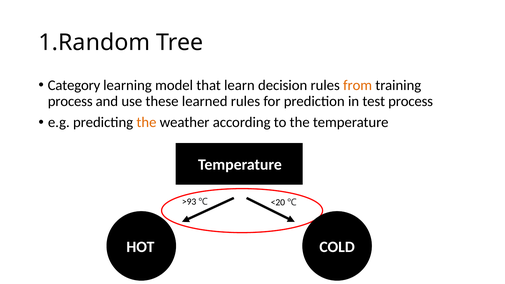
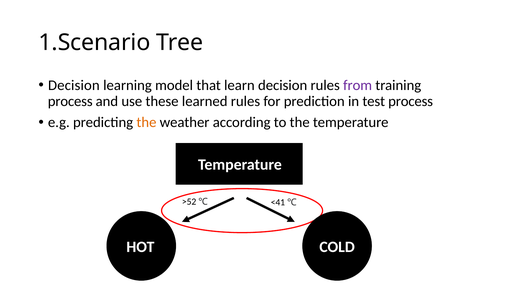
1.Random: 1.Random -> 1.Scenario (94, 42)
Category: Category -> Decision (74, 85)
from colour: orange -> purple (358, 85)
>93: >93 -> >52 (189, 202)
<20: <20 -> <41 (278, 202)
